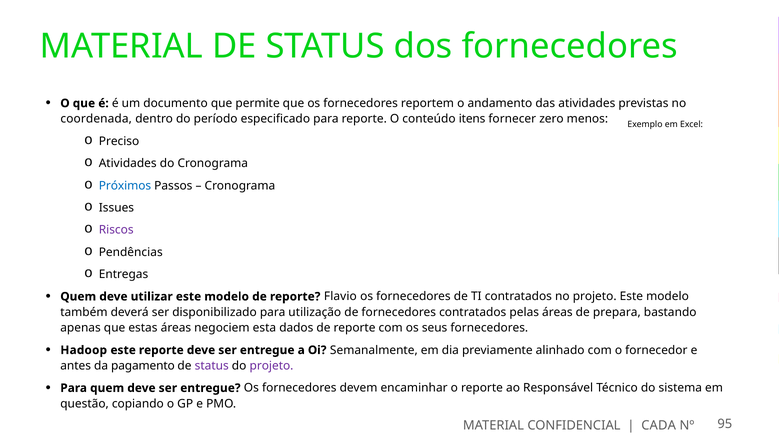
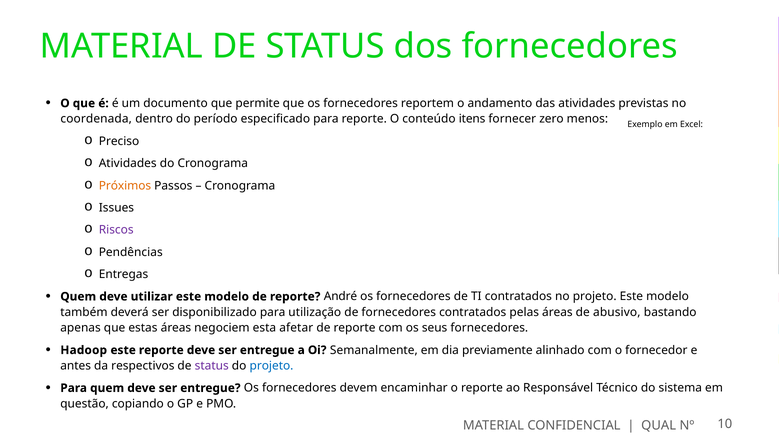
Próximos colour: blue -> orange (125, 186)
Flavio: Flavio -> André (340, 297)
prepara: prepara -> abusivo (617, 312)
dados: dados -> afetar (296, 328)
pagamento: pagamento -> respectivos (143, 366)
projeto colour: purple -> blue (272, 366)
CADA: CADA -> QUAL (659, 425)
95: 95 -> 10 (725, 424)
